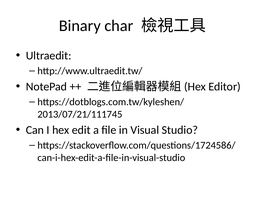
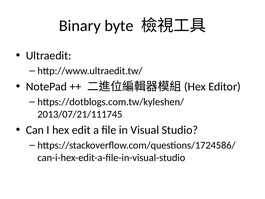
char: char -> byte (119, 26)
